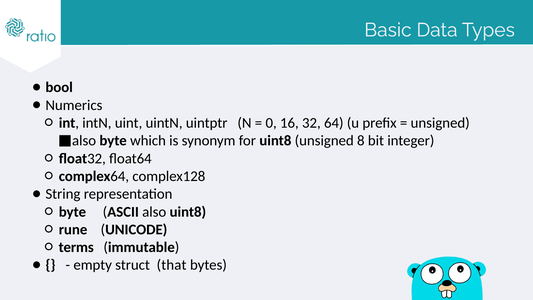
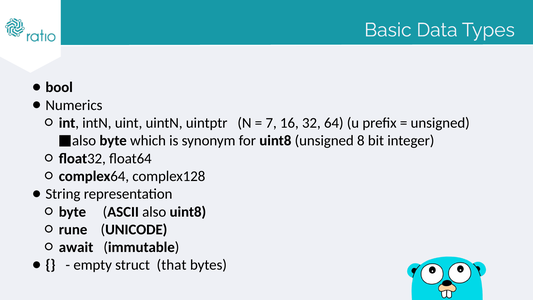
0: 0 -> 7 (271, 123)
terms: terms -> await (76, 247)
